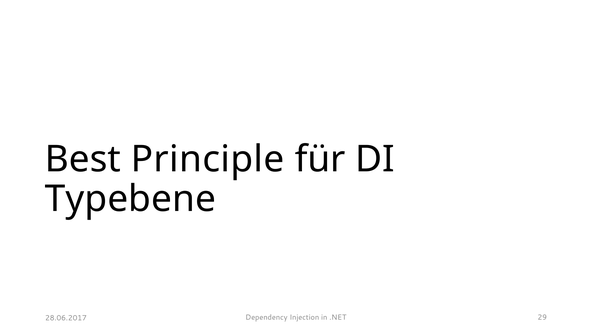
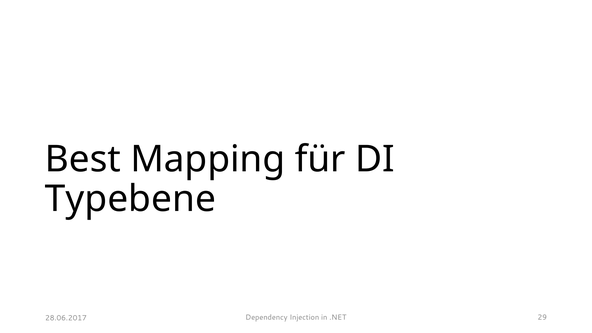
Principle: Principle -> Mapping (208, 159)
